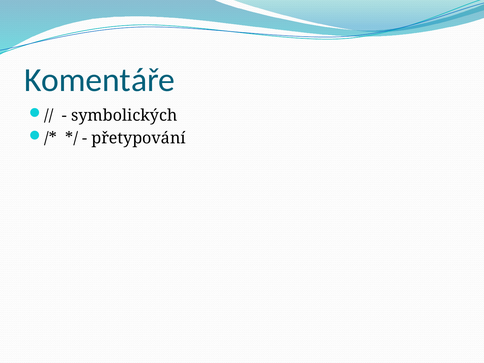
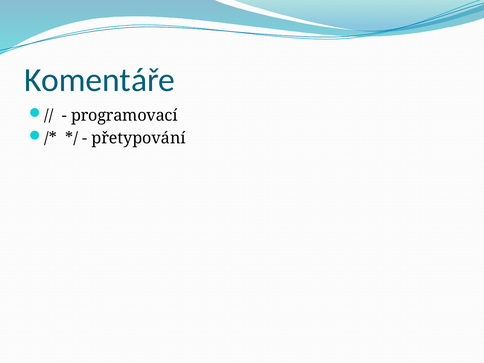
symbolických: symbolických -> programovací (124, 116)
